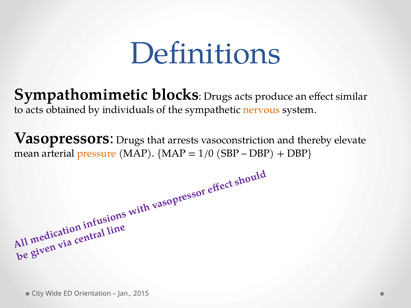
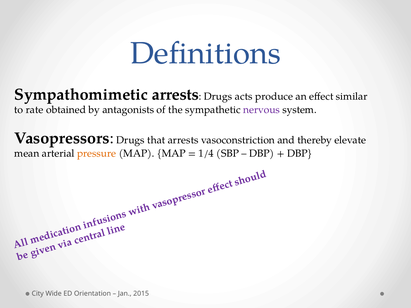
Sympathomimetic blocks: blocks -> arrests (175, 94)
to acts: acts -> rate (35, 110)
individuals: individuals -> antagonists (128, 110)
nervous colour: orange -> purple (262, 110)
1/0: 1/0 -> 1/4 (206, 154)
